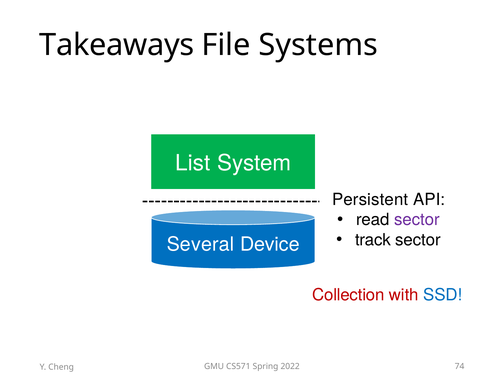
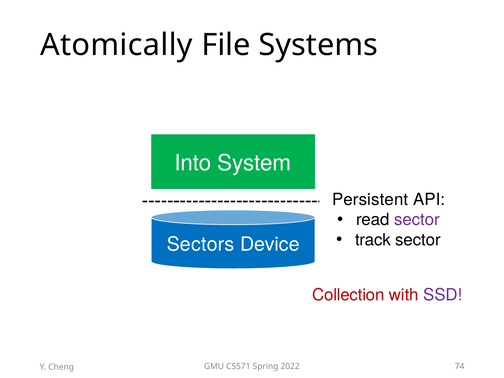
Takeaways: Takeaways -> Atomically (116, 45)
List: List -> Into (193, 163)
Several: Several -> Sectors (201, 244)
SSD colour: blue -> purple (443, 295)
